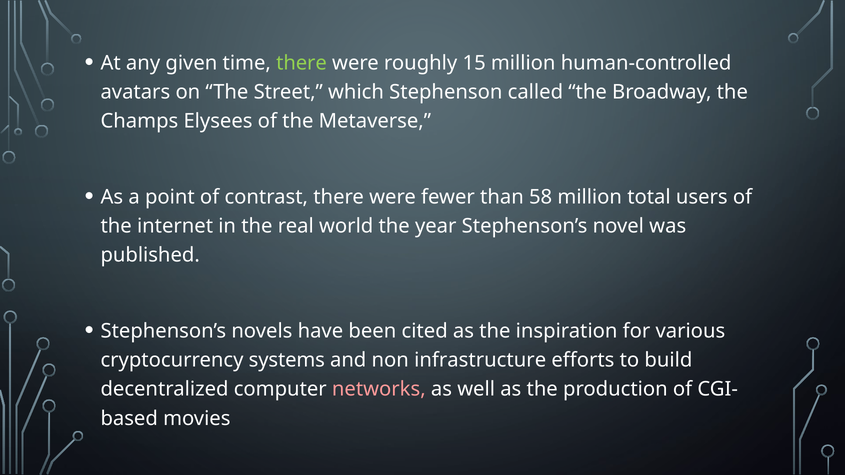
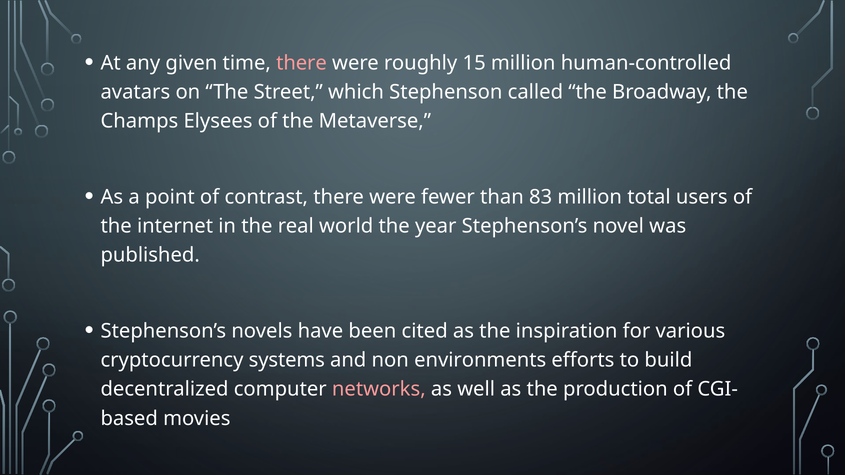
there colour: light green -> pink (301, 63)
58: 58 -> 83 (541, 197)
infrastructure: infrastructure -> environments (480, 360)
